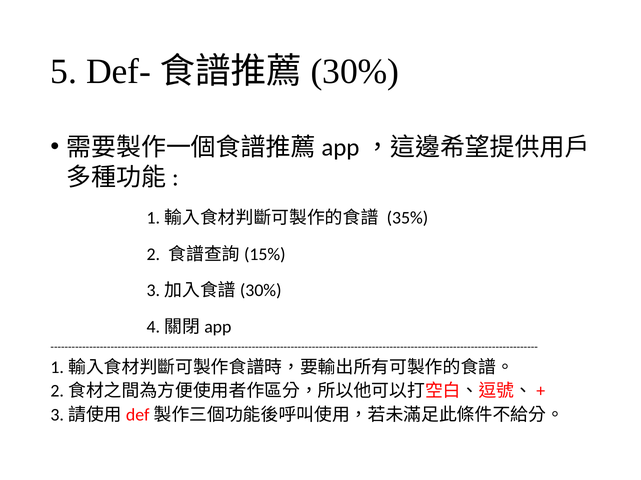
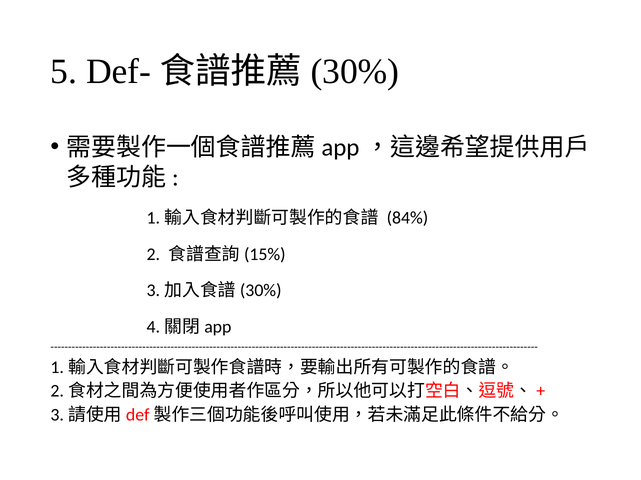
35%: 35% -> 84% (407, 218)
